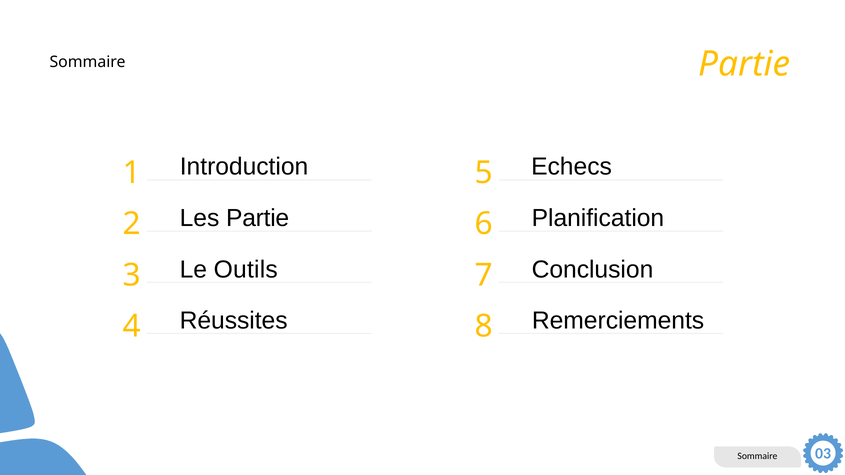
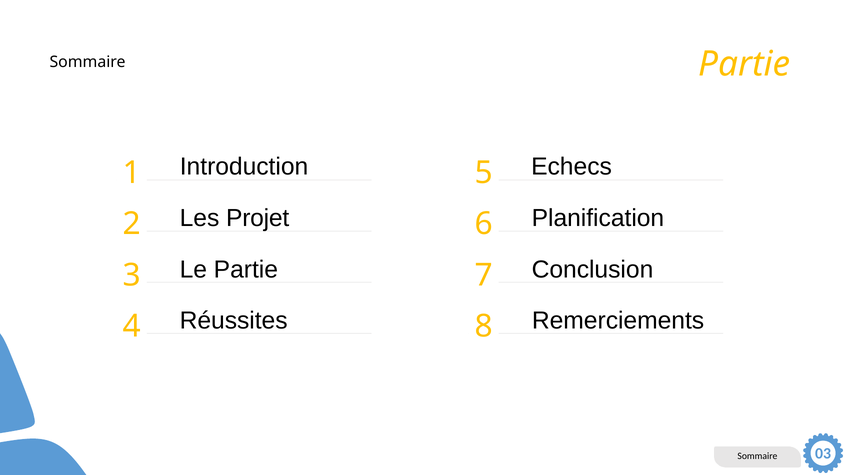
Les Partie: Partie -> Projet (258, 218)
Le Outils: Outils -> Partie (246, 270)
